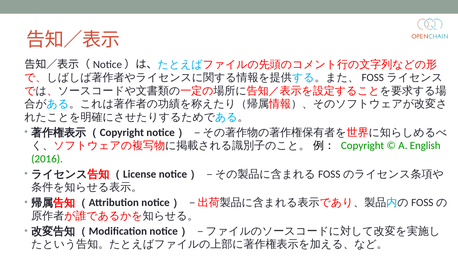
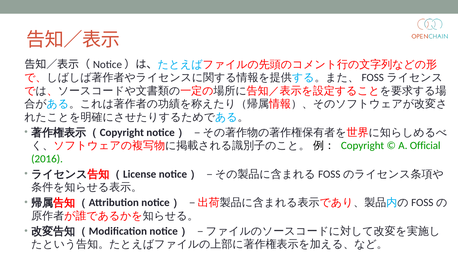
English: English -> Official (425, 146)
